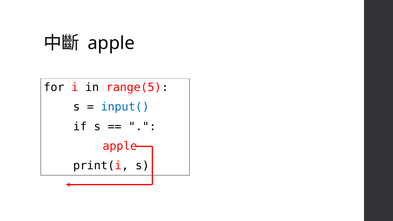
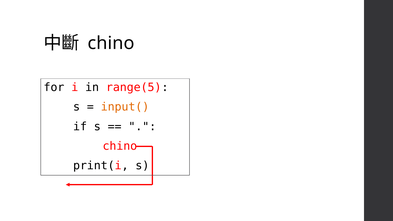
apple: apple -> chino (111, 43)
input( colour: blue -> orange (125, 107)
apple: apple -> chino (120, 146)
